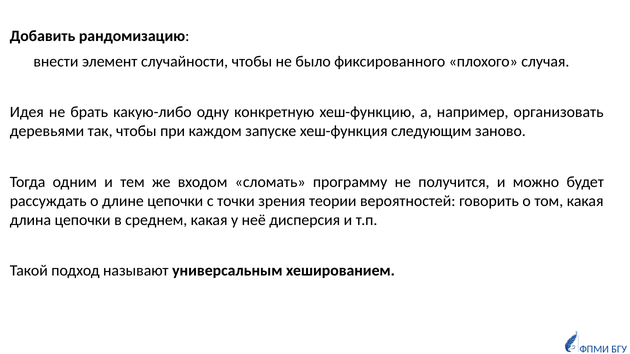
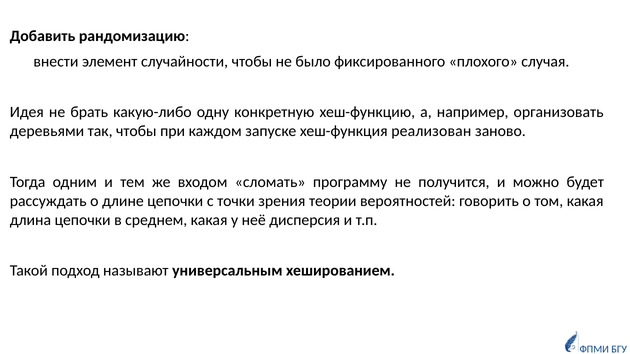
следующим: следующим -> реализован (431, 131)
